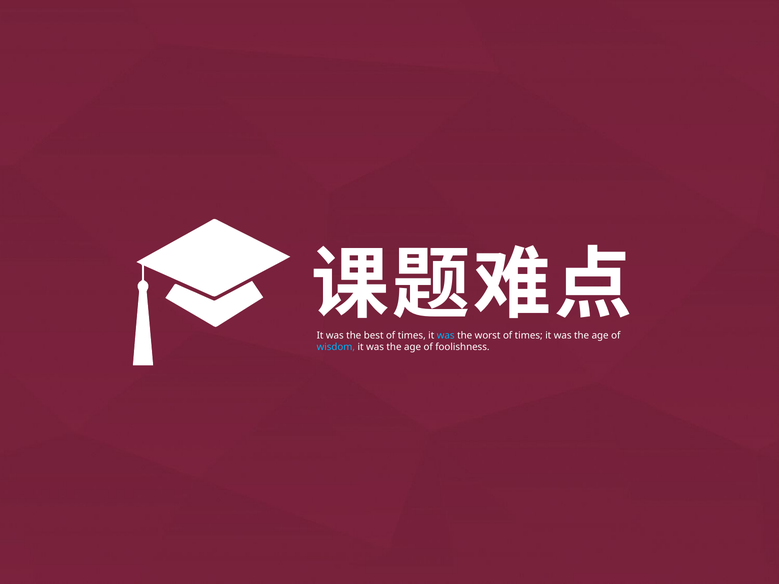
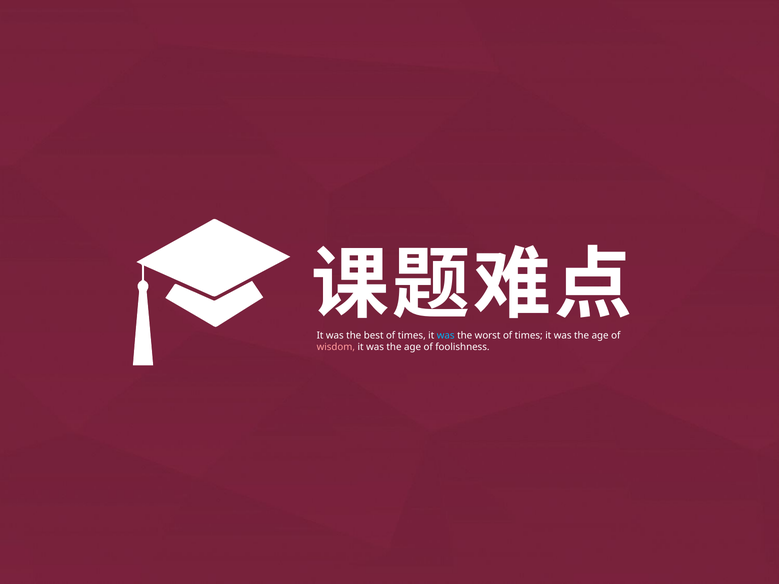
wisdom colour: light blue -> pink (336, 347)
